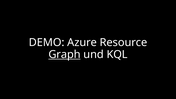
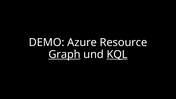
KQL underline: none -> present (117, 54)
